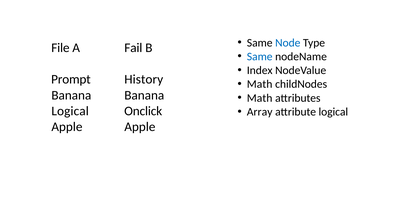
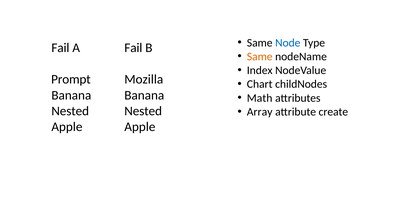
File: File -> Fail (60, 48)
Same colour: blue -> orange (260, 57)
History: History -> Mozilla (144, 79)
Math: Math -> Chart (260, 84)
Logical: Logical -> Nested (70, 111)
Onclick: Onclick -> Nested (143, 111)
attribute logical: logical -> create (333, 112)
